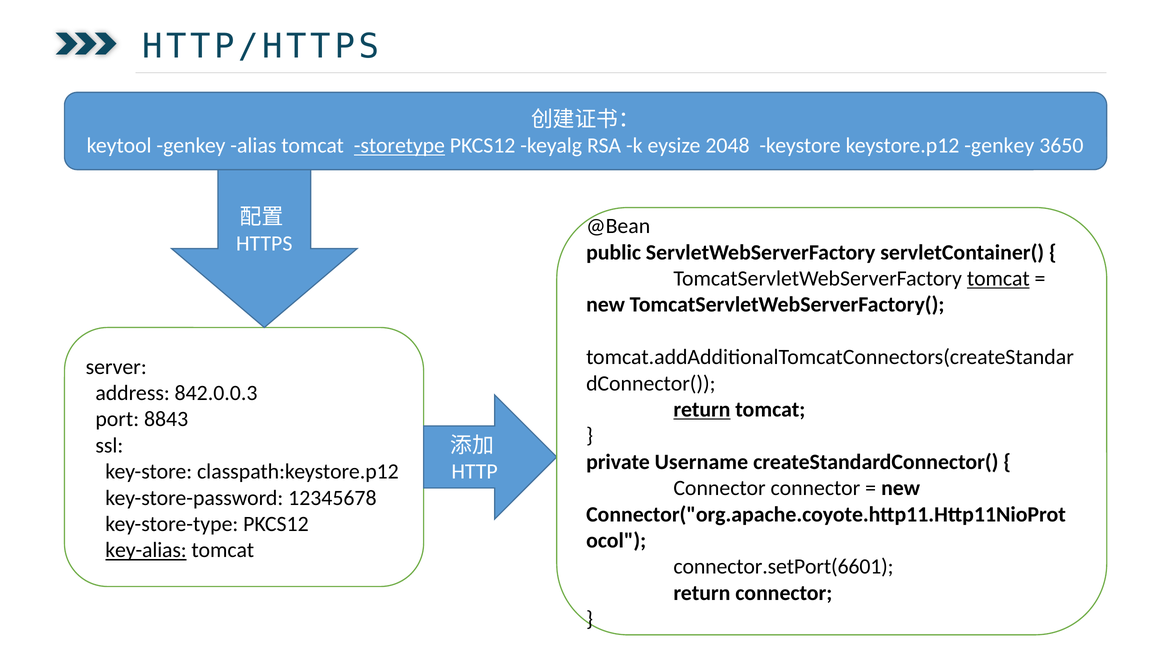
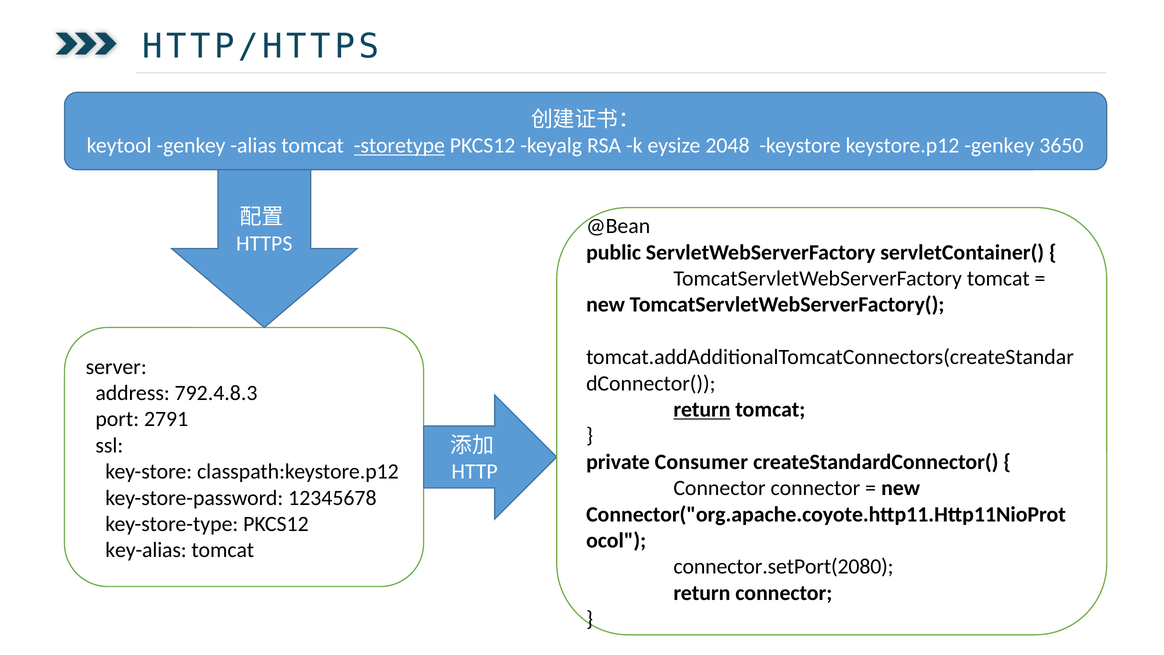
tomcat underline: present -> none (998, 278)
842.0.0.3: 842.0.0.3 -> 792.4.8.3 (216, 393)
8843: 8843 -> 2791 (166, 419)
Username: Username -> Consumer (701, 462)
key-alias underline: present -> none (146, 550)
connector.setPort(6601: connector.setPort(6601 -> connector.setPort(2080 (783, 567)
